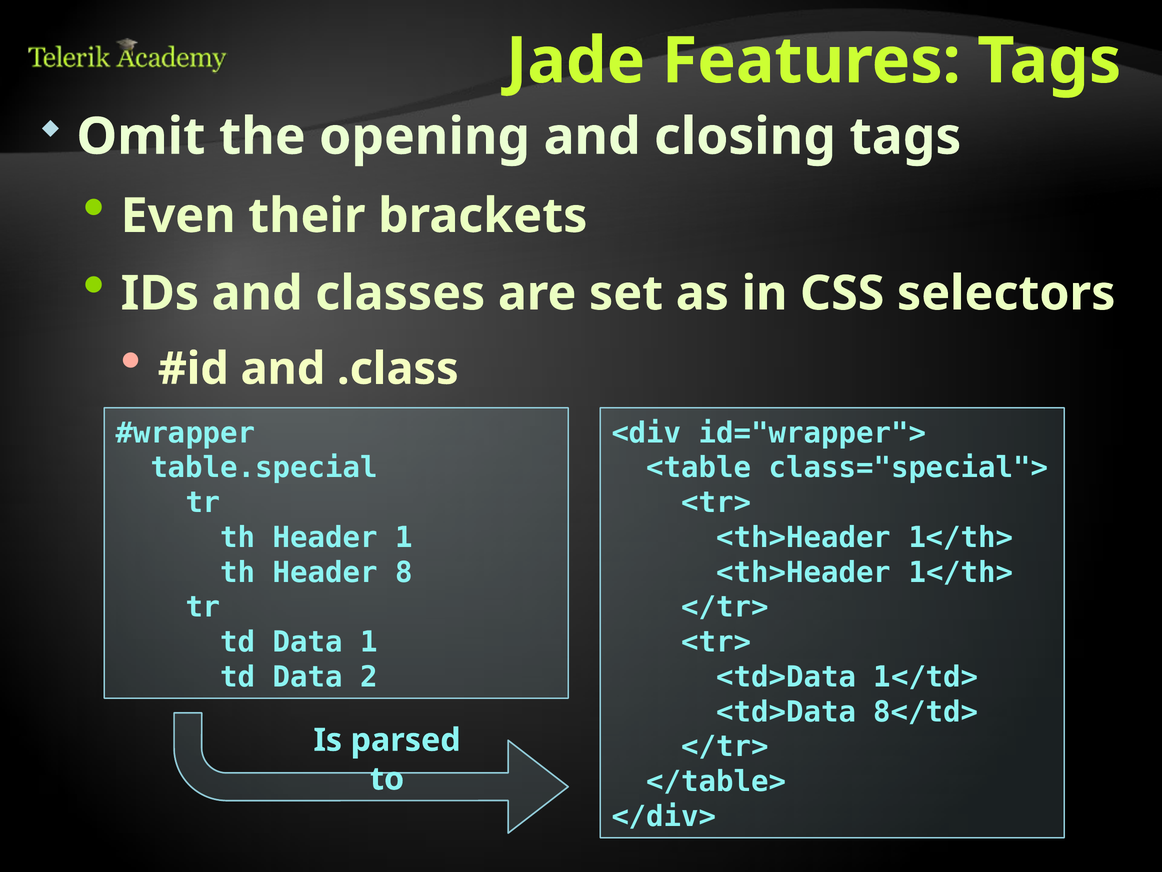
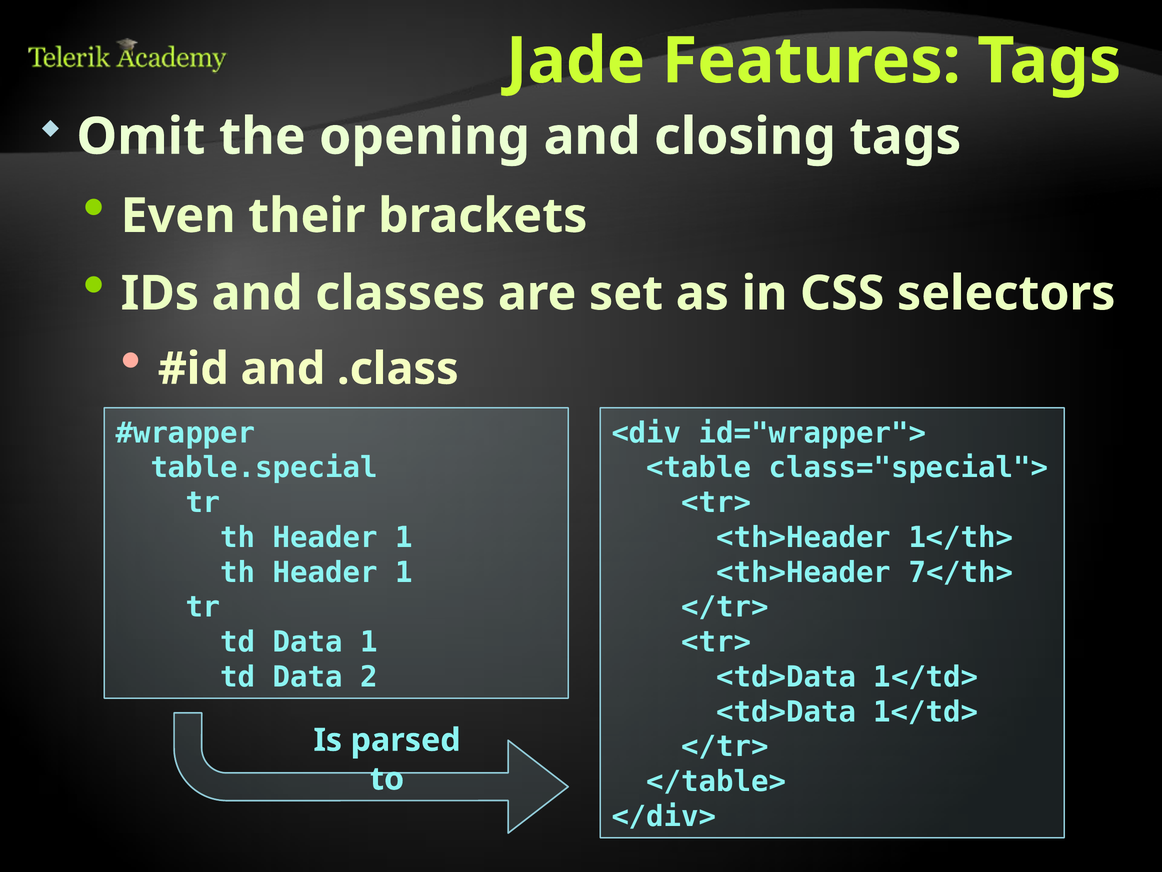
8: 8 -> 1 (404, 572)
1</th>: 1</th> -> 7</th> (961, 572)
8</td>: 8</td> -> 1</td> (926, 712)
